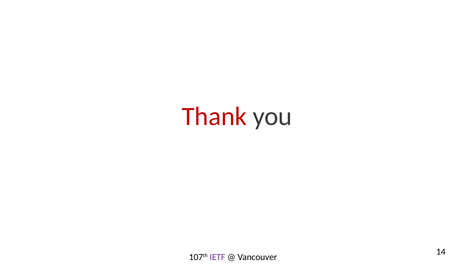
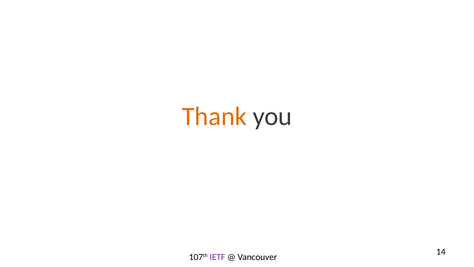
Thank colour: red -> orange (214, 116)
